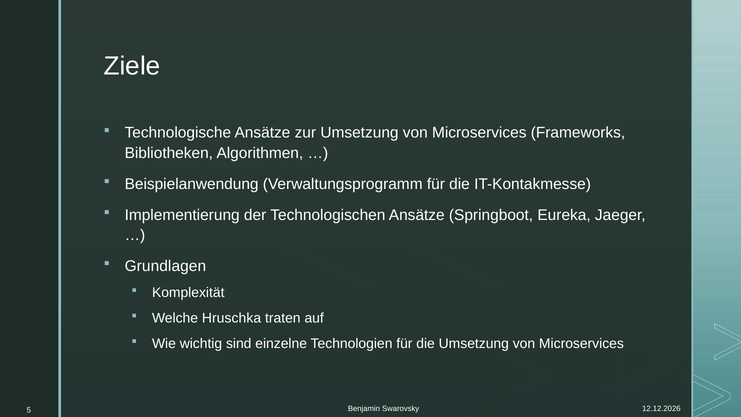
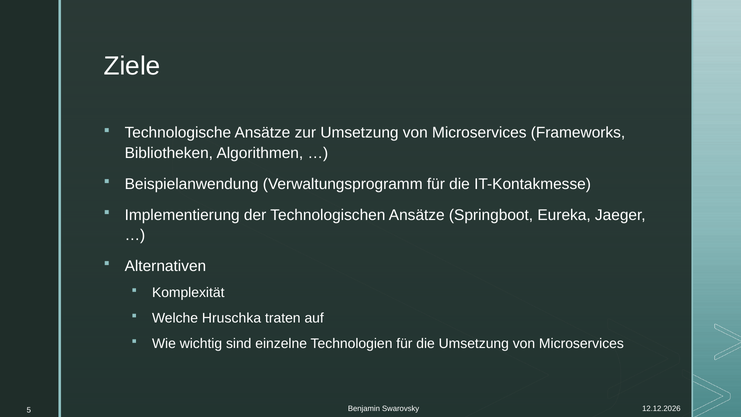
Grundlagen: Grundlagen -> Alternativen (165, 266)
